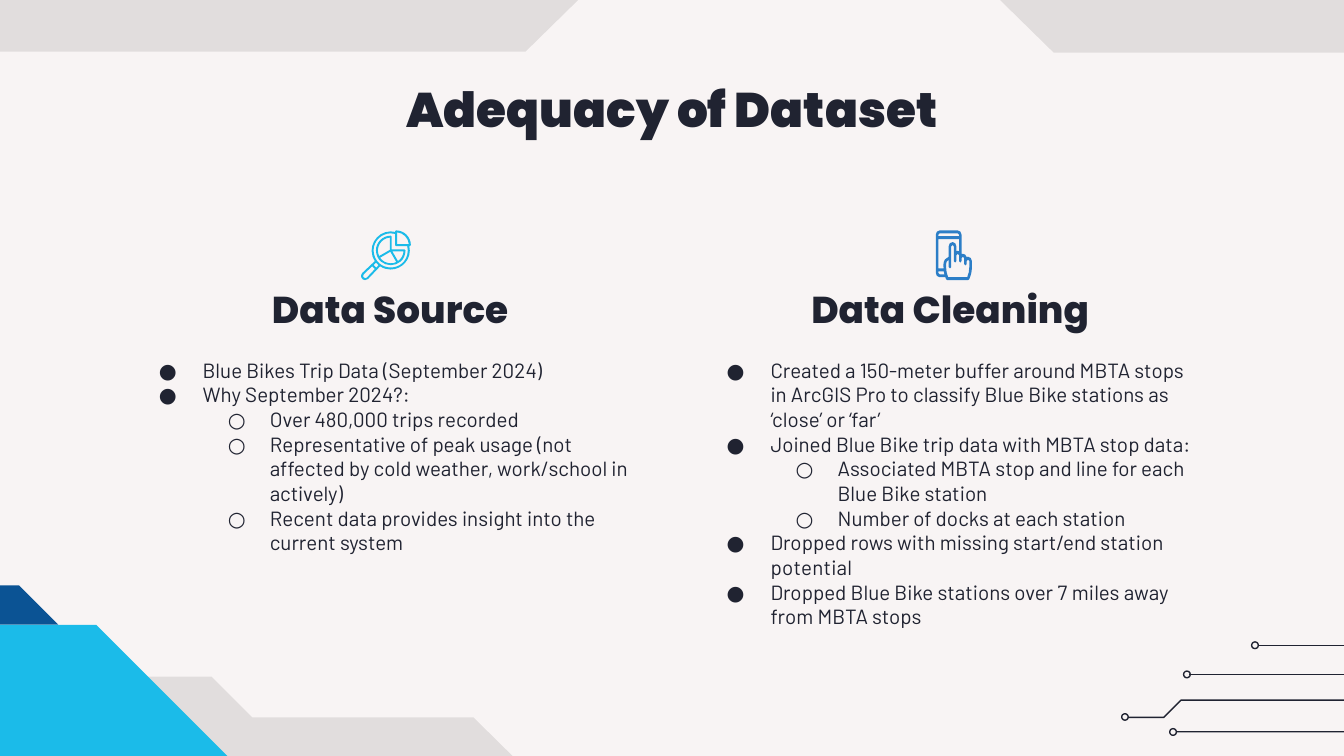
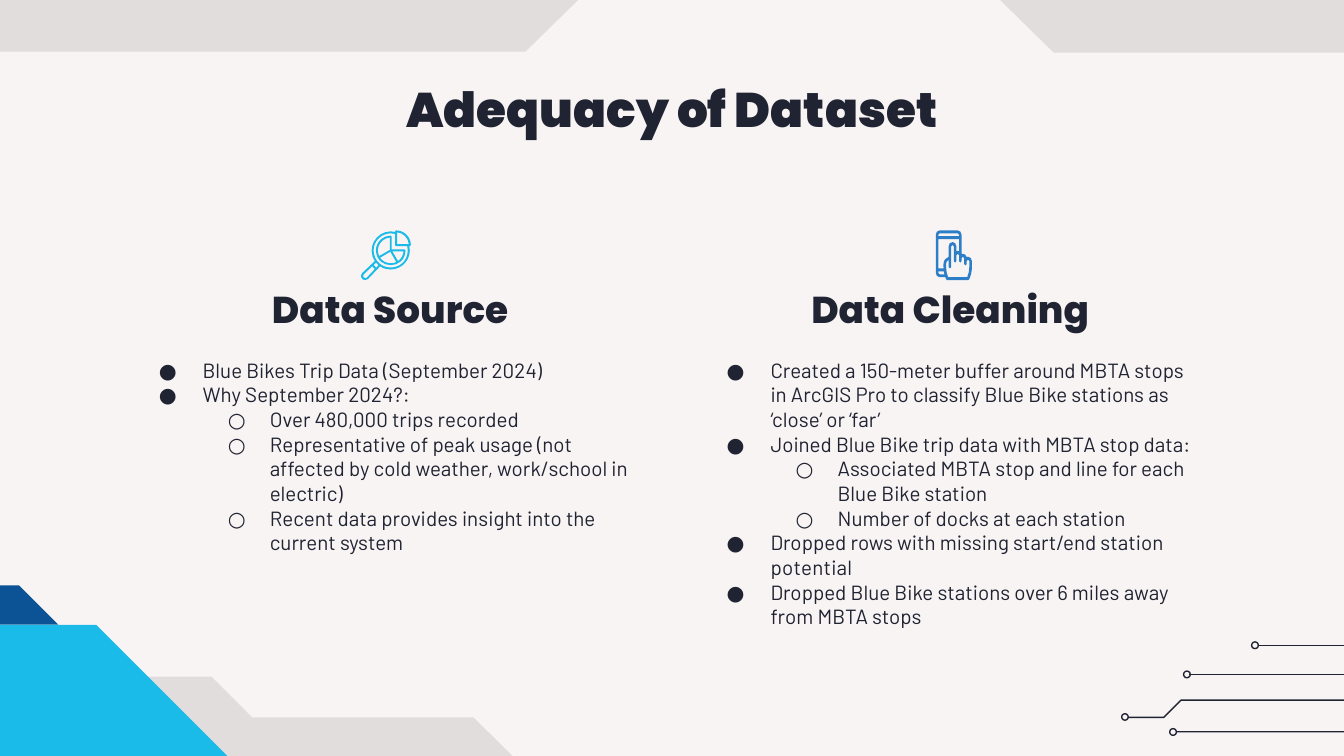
actively: actively -> electric (306, 495)
7: 7 -> 6 (1063, 593)
